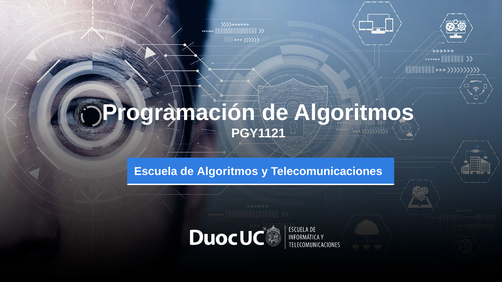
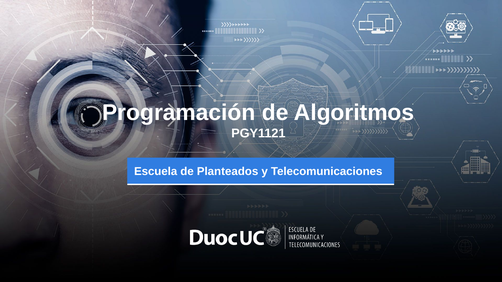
Escuela de Algoritmos: Algoritmos -> Planteados (228, 172)
